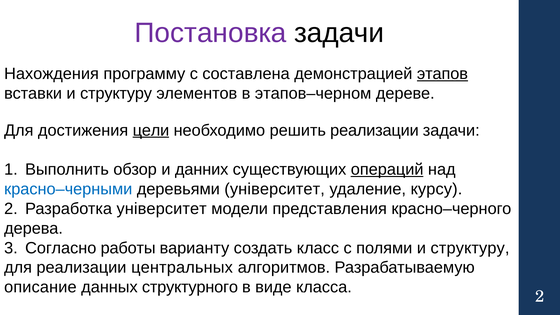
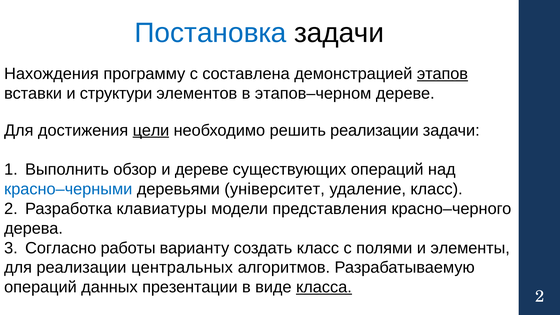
Постановка colour: purple -> blue (210, 33)
вставки и структуру: структуру -> структури (116, 93)
и данних: данних -> дереве (202, 170)
операций underline: present -> none (387, 170)
удаление курсу: курсу -> класс (437, 189)
Разработка університет: університет -> клавиатуры (162, 209)
полями и структуру: структуру -> элементы (470, 248)
описание: описание -> операций (40, 287)
структурного: структурного -> презентации (190, 287)
класса underline: none -> present (324, 287)
